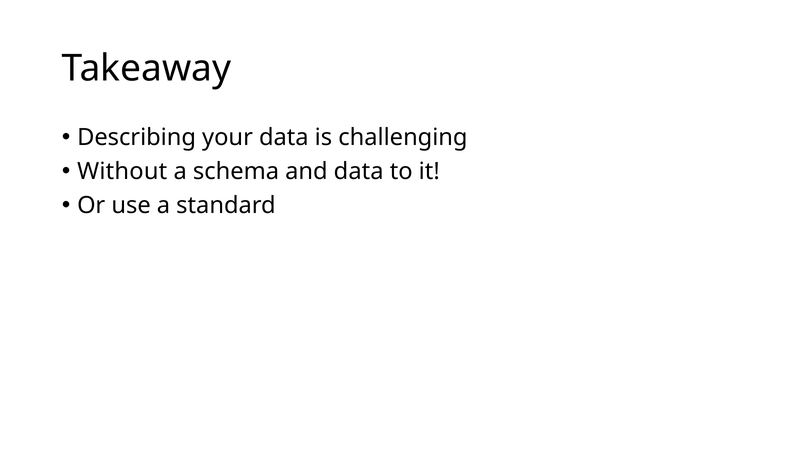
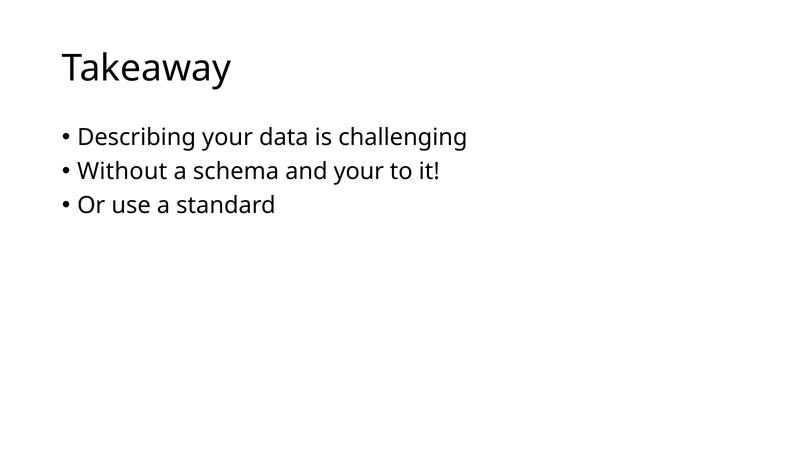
and data: data -> your (359, 171)
